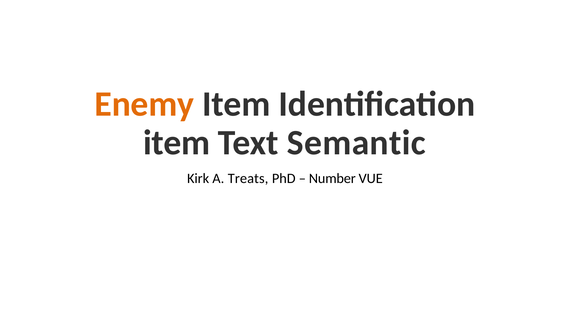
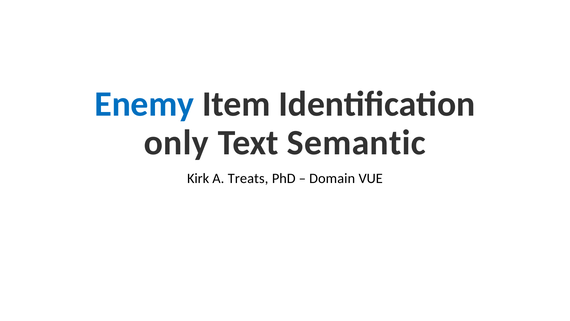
Enemy colour: orange -> blue (144, 104)
item: item -> only (176, 142)
Number: Number -> Domain (332, 178)
